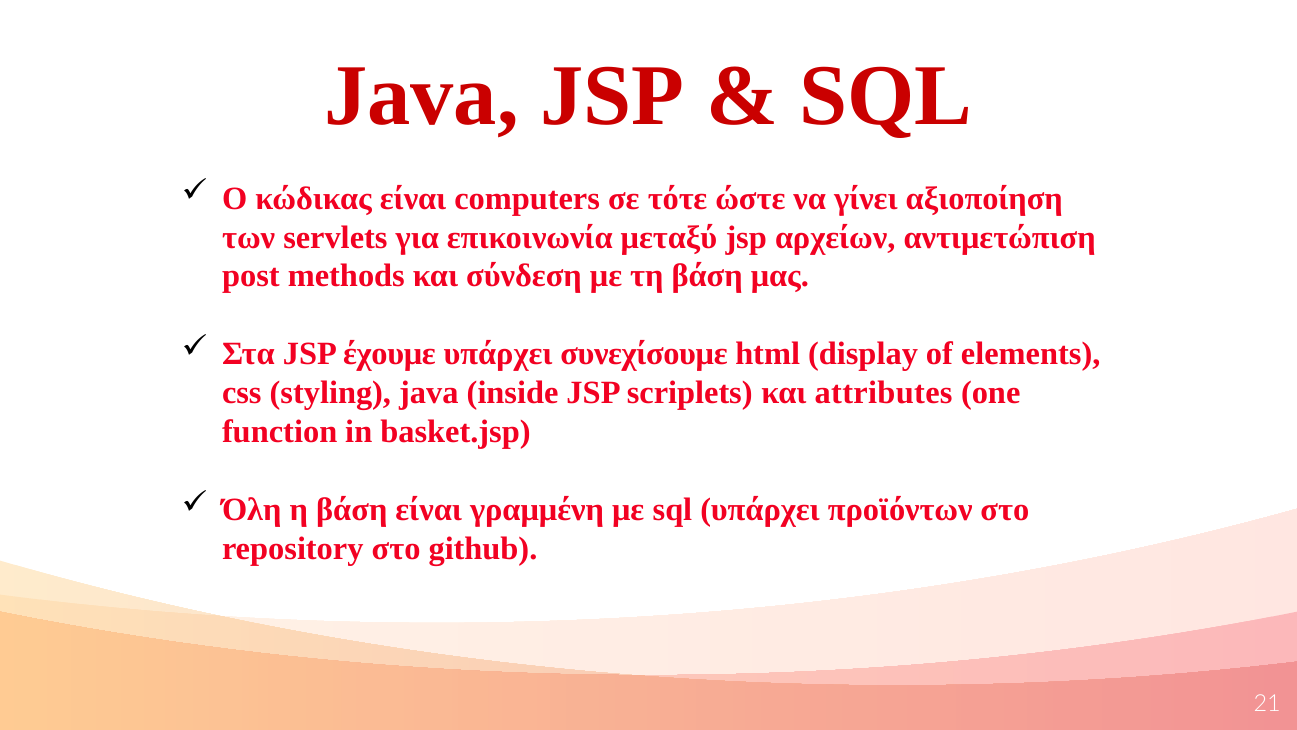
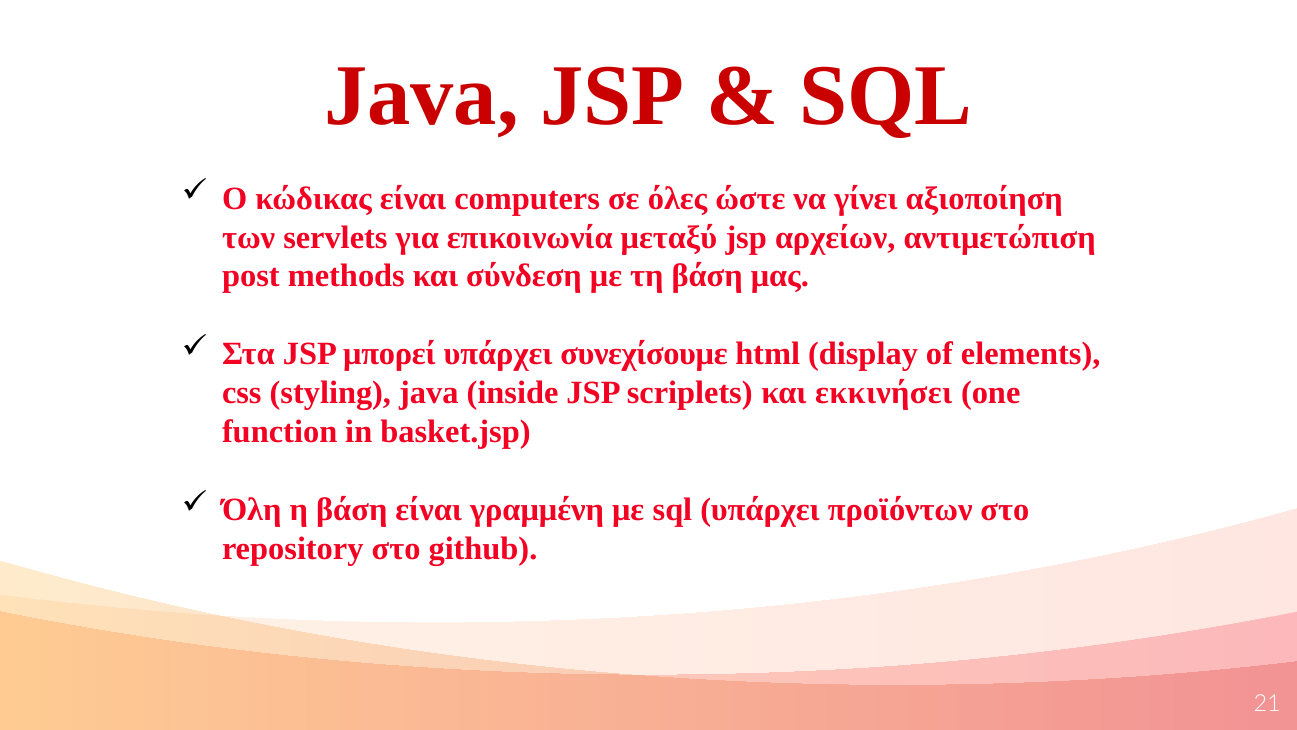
τότε: τότε -> όλες (678, 198)
έχουμε: έχουμε -> μπορεί (389, 354)
attributes: attributes -> εκκινήσει (884, 393)
